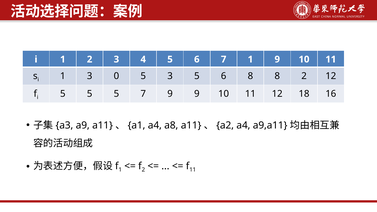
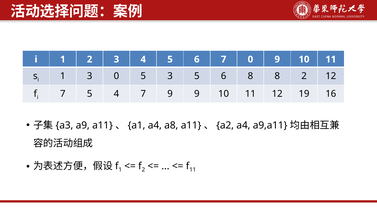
7 1: 1 -> 0 (250, 59)
i 5: 5 -> 7 (63, 94)
5: 5 -> 4 (116, 94)
18: 18 -> 19 (304, 94)
